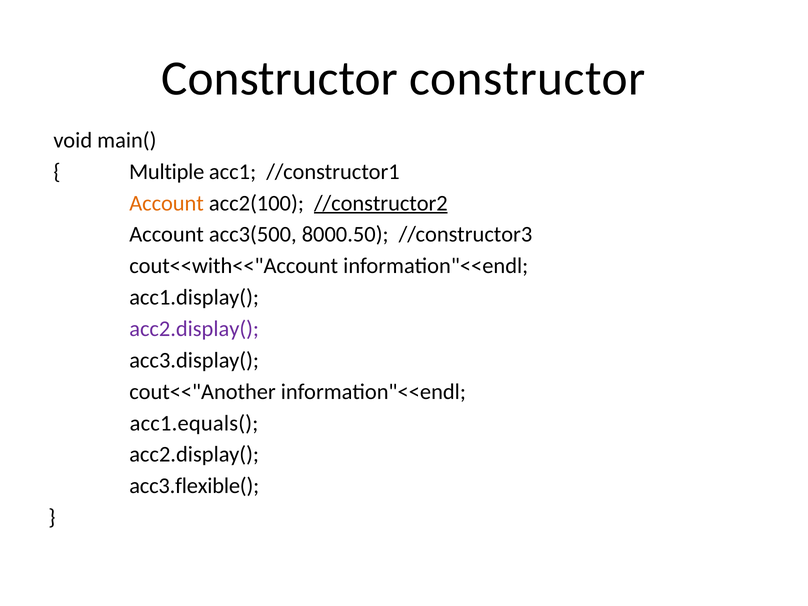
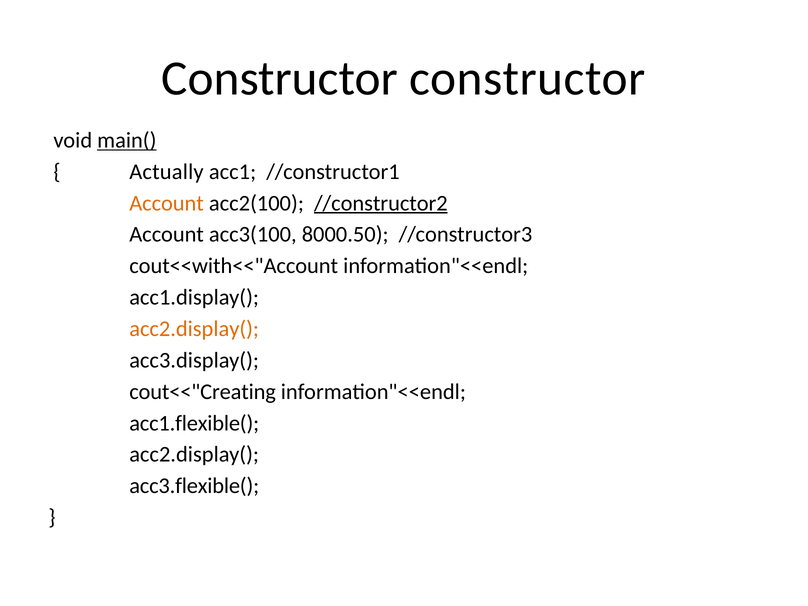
main( underline: none -> present (127, 140)
Multiple: Multiple -> Actually (166, 172)
acc3(500: acc3(500 -> acc3(100 (253, 235)
acc2.display( colour: purple -> orange (194, 329)
cout<<"Another: cout<<"Another -> cout<<"Creating (203, 392)
acc1.equals(: acc1.equals( -> acc1.flexible( (194, 423)
